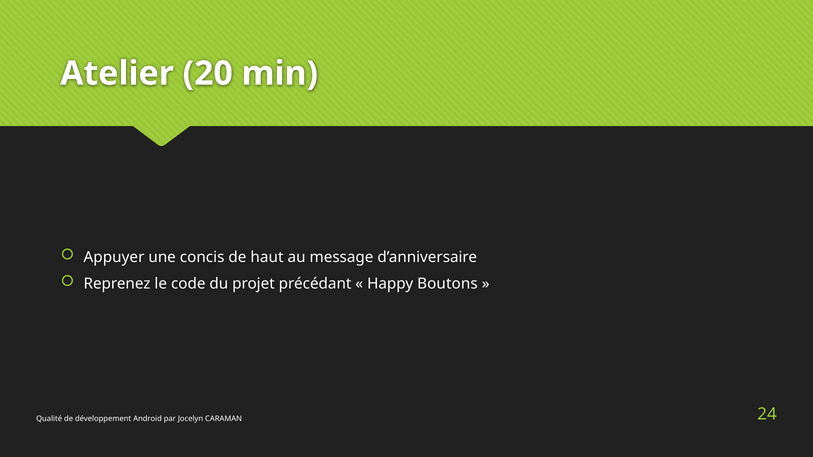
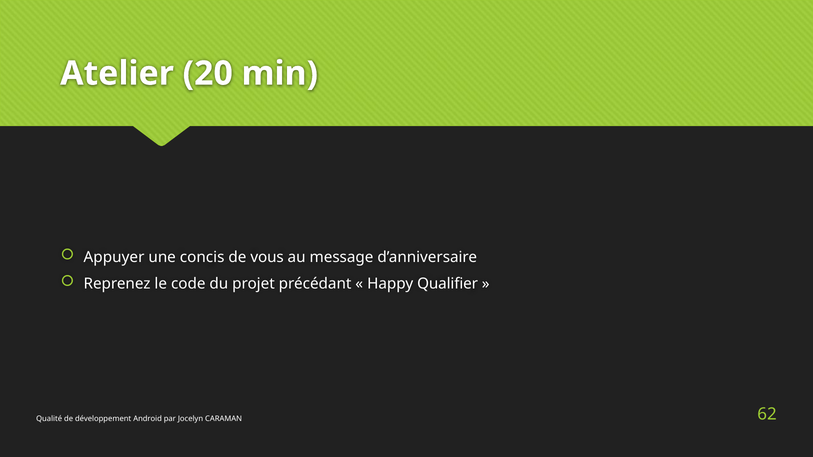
haut: haut -> vous (267, 257)
Boutons: Boutons -> Qualifier (448, 284)
24: 24 -> 62 (767, 415)
